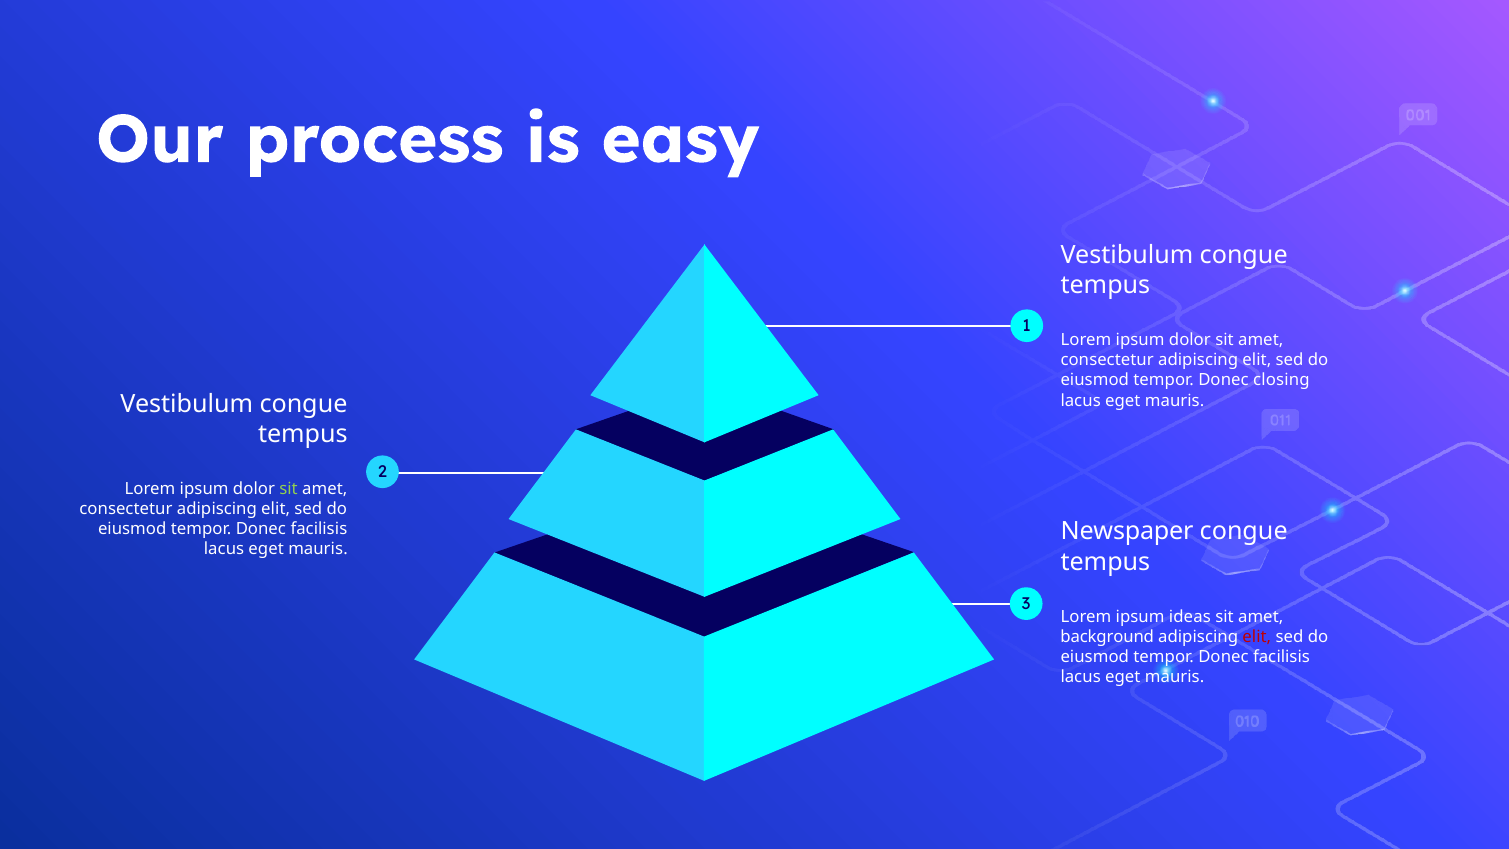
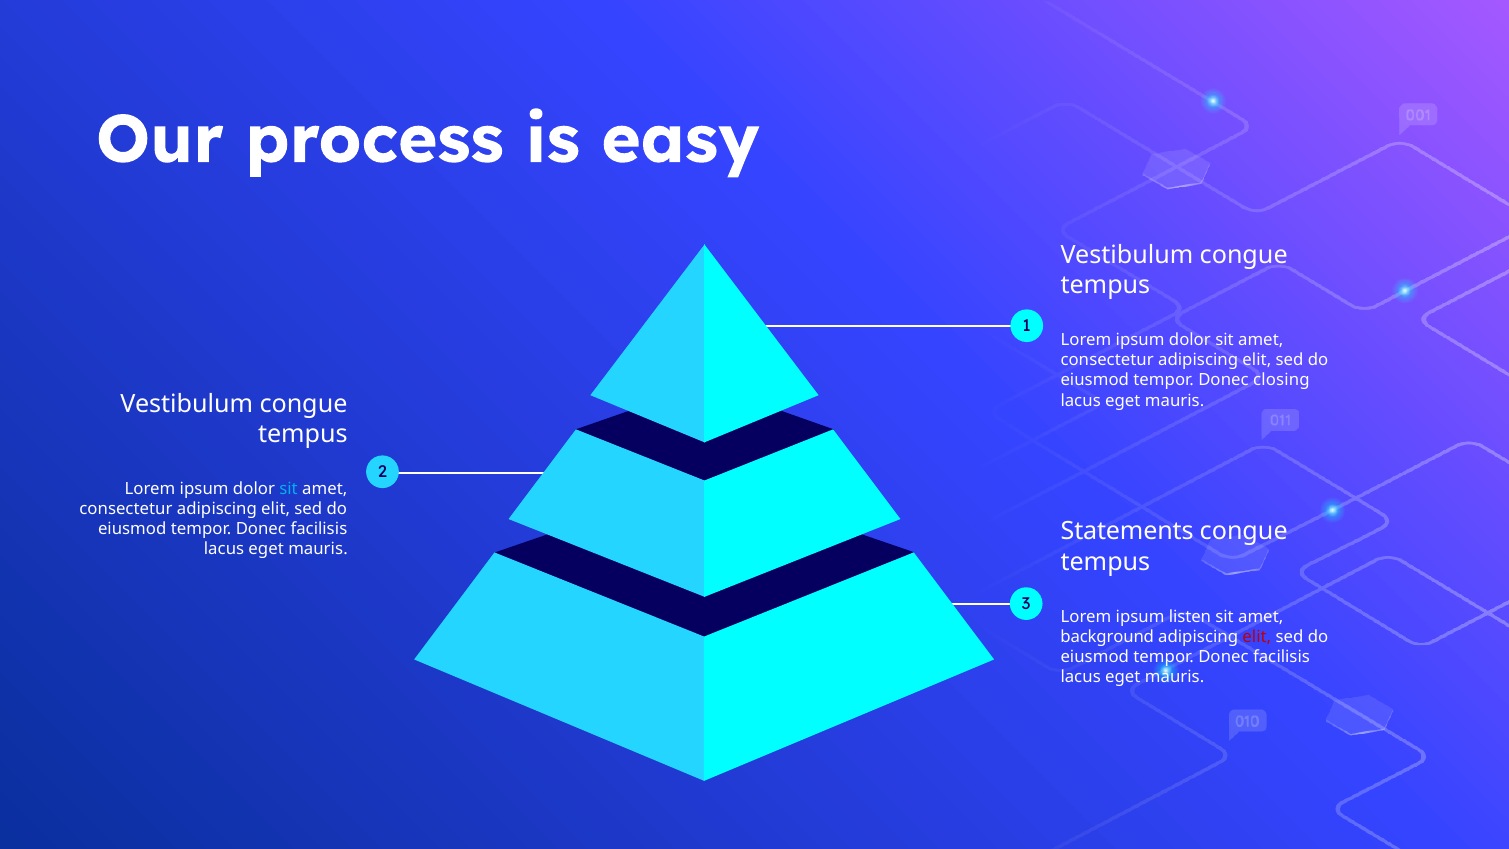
sit colour: light green -> light blue (289, 489)
Newspaper: Newspaper -> Statements (1127, 532)
ideas: ideas -> listen (1190, 616)
